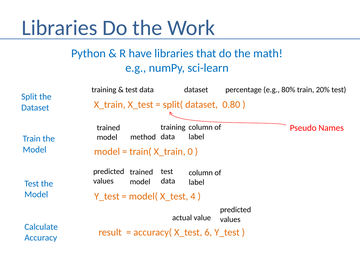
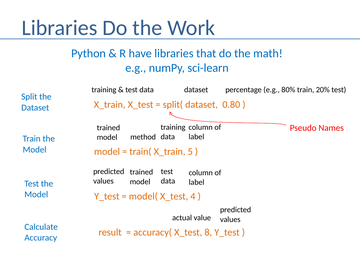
0: 0 -> 5 (190, 152)
6: 6 -> 8 (208, 232)
